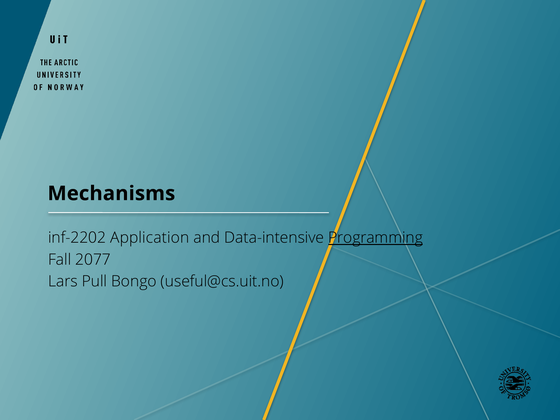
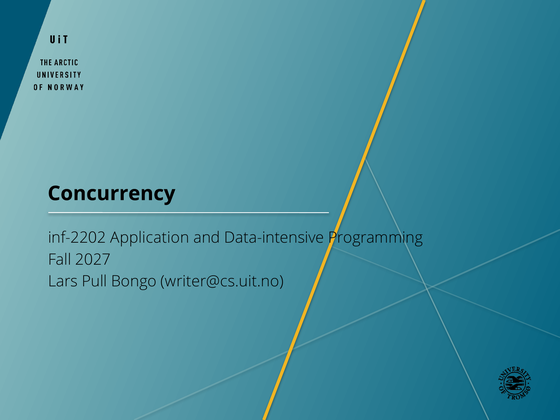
Mechanisms: Mechanisms -> Concurrency (111, 193)
Programming underline: present -> none (375, 238)
2077: 2077 -> 2027 (93, 260)
useful@cs.uit.no: useful@cs.uit.no -> writer@cs.uit.no (222, 281)
